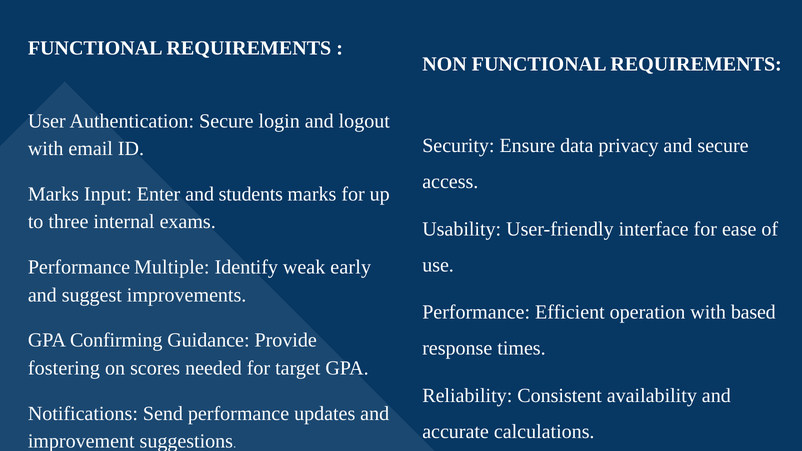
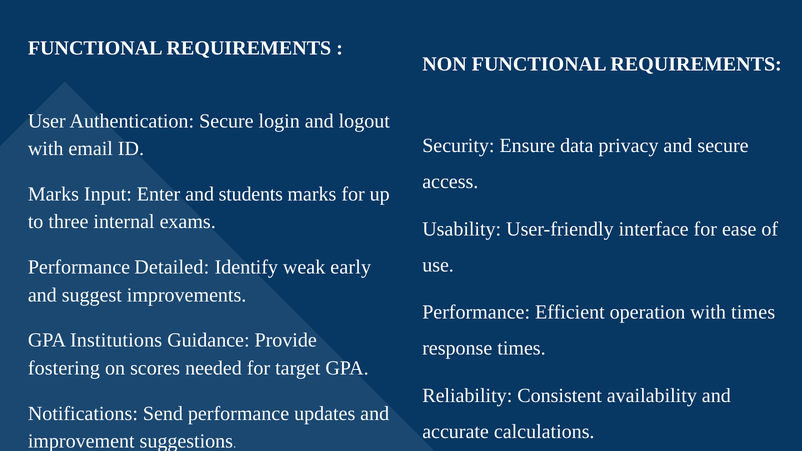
Multiple: Multiple -> Detailed (172, 267)
with based: based -> times (753, 312)
Confirming: Confirming -> Institutions (116, 340)
